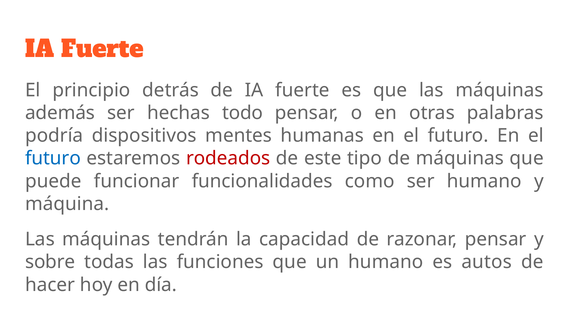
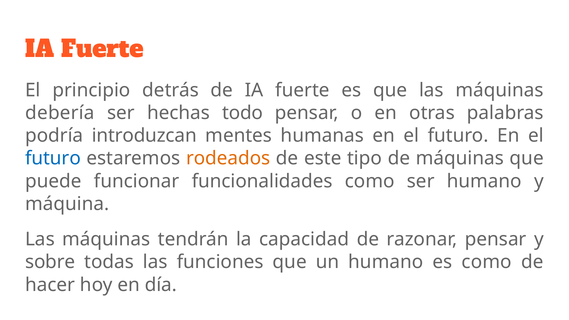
además: además -> debería (60, 113)
dispositivos: dispositivos -> introduzcan (144, 136)
rodeados colour: red -> orange (228, 158)
es autos: autos -> como (487, 262)
